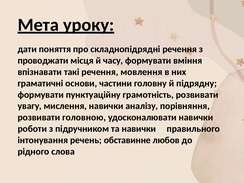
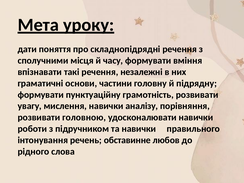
проводжати: проводжати -> сполучними (43, 60)
мовлення: мовлення -> незалежні (141, 72)
